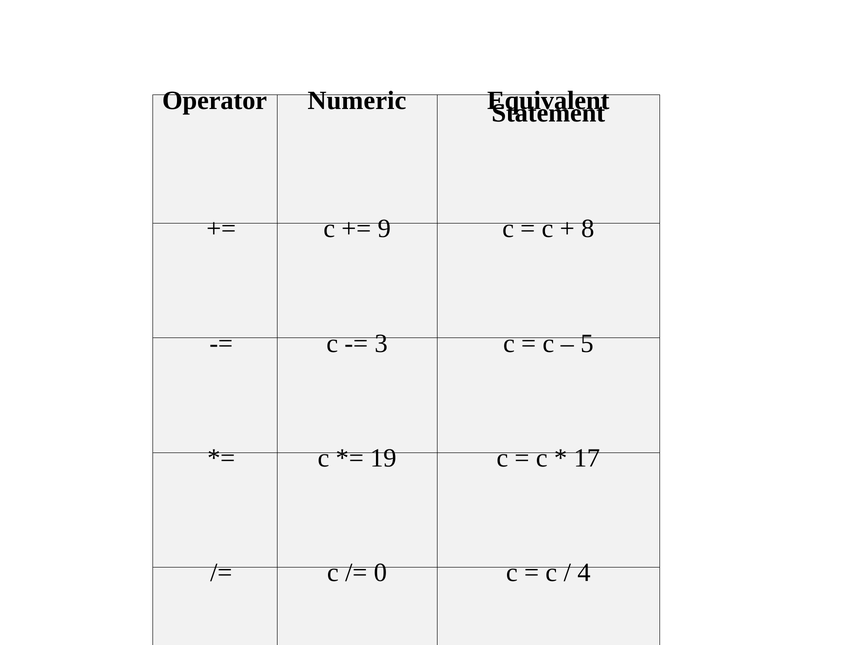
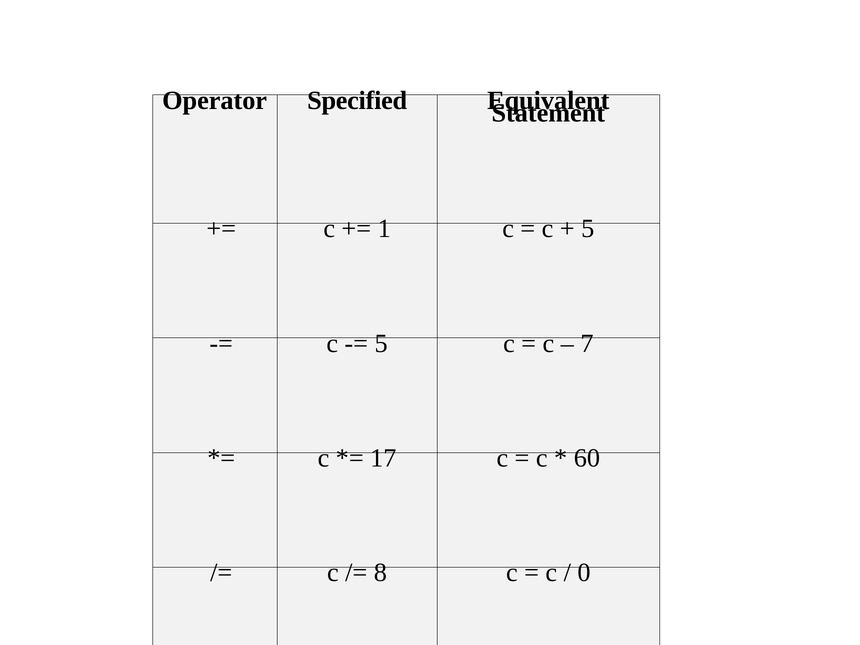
Numeric: Numeric -> Specified (357, 100)
9: 9 -> 1 (384, 229)
8: 8 -> 5 (588, 229)
3: 3 -> 5 (381, 343)
5: 5 -> 7 (587, 343)
19: 19 -> 17 (383, 458)
17: 17 -> 60 (587, 458)
0: 0 -> 8 (380, 573)
4: 4 -> 0 (584, 573)
